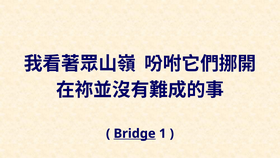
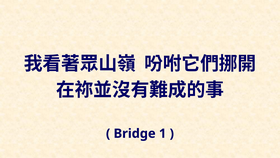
Bridge underline: present -> none (135, 133)
